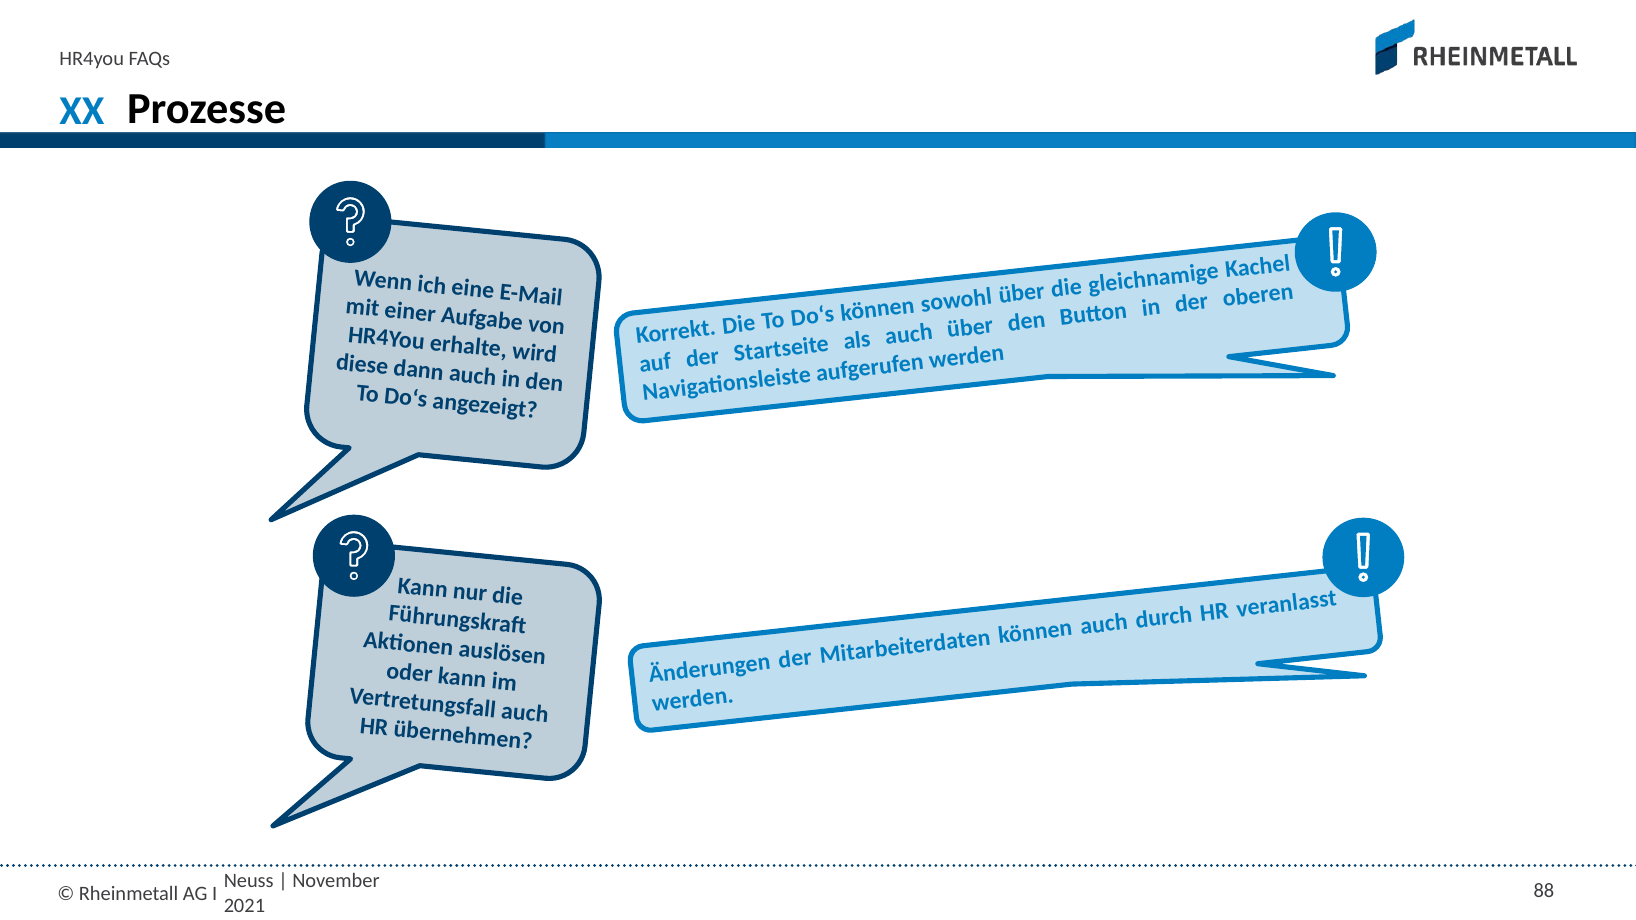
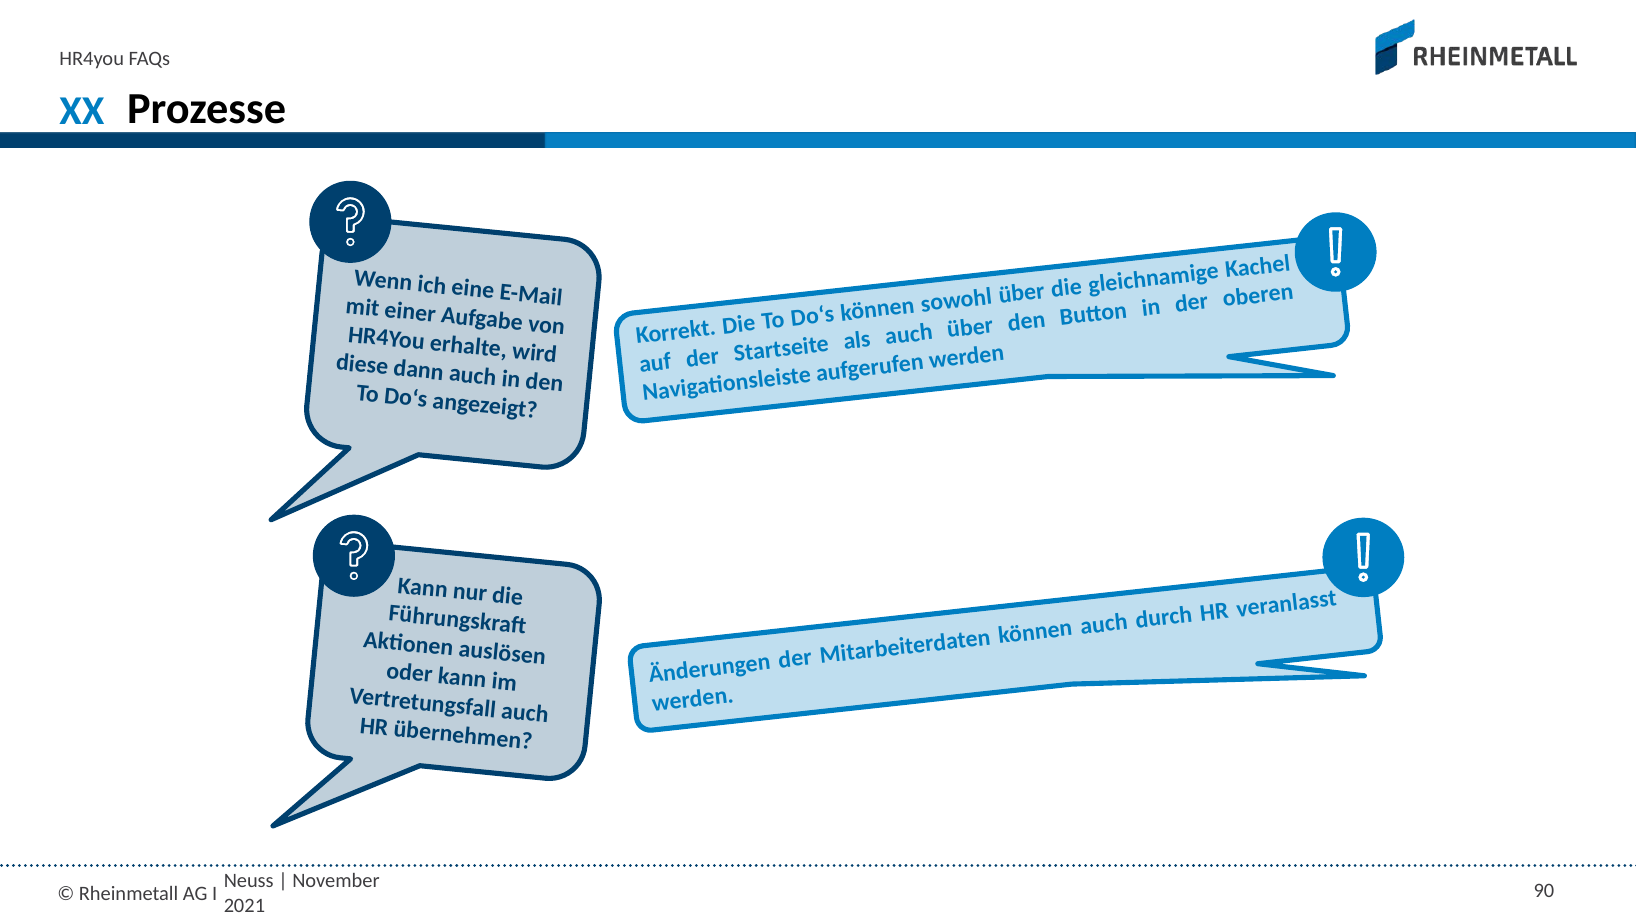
88: 88 -> 90 (1544, 891)
